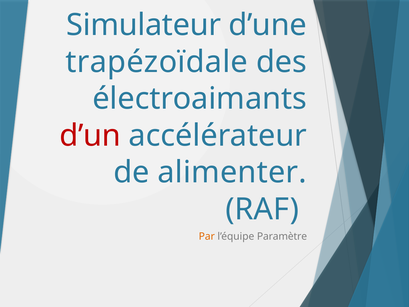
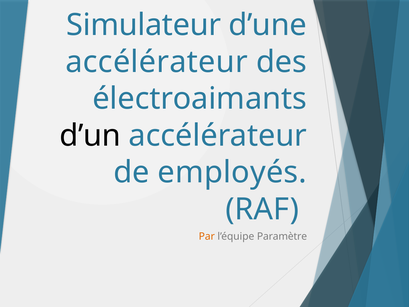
trapézoïdale: trapézoïdale -> accélérateur (157, 62)
d’un colour: red -> black (90, 136)
alimenter: alimenter -> employés (232, 172)
